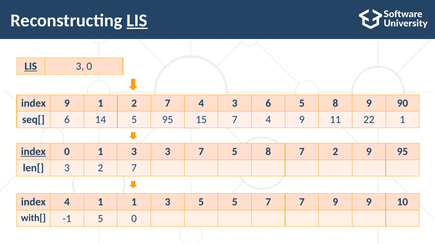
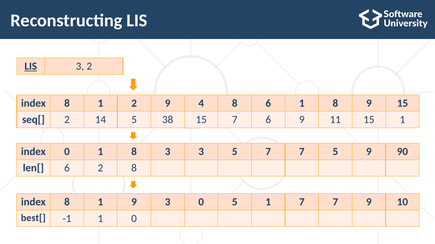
LIS underline: present -> none (137, 21)
3 0: 0 -> 2 (89, 66)
9: 9 -> 8 (67, 103)
1 2 7: 7 -> 9 (168, 103)
4 3: 3 -> 8 (235, 103)
6 5: 5 -> 1 (302, 103)
9 90: 90 -> 15 (403, 103)
seq[ 6: 6 -> 2 (67, 120)
5 95: 95 -> 38 (168, 120)
15 7 4: 4 -> 6 (268, 120)
11 22: 22 -> 15 (369, 120)
index underline: present -> none (33, 152)
0 1 3: 3 -> 8 (134, 152)
3 7: 7 -> 3 (201, 152)
8: 8 -> 7 (268, 152)
7 2: 2 -> 5 (335, 152)
9 95: 95 -> 90 (402, 152)
len[ 3: 3 -> 6 (67, 169)
7: 7 -> 8 (134, 169)
4: 4 -> 8 (67, 203)
1 1: 1 -> 9 (134, 203)
3 5: 5 -> 0 (201, 203)
5 7: 7 -> 1 (268, 203)
9: 9 -> 7 (335, 203)
with[: with[ -> best[ (33, 219)
-1 5: 5 -> 1 (100, 219)
